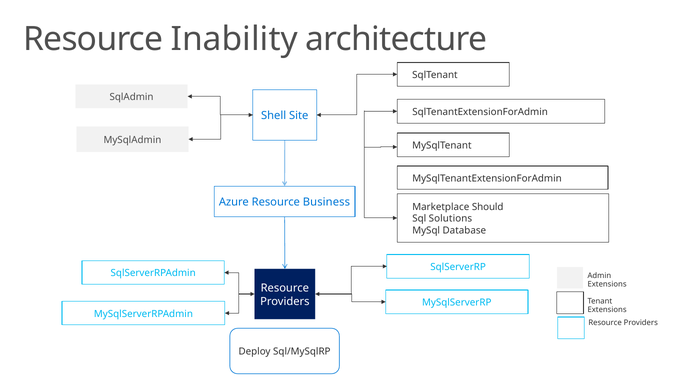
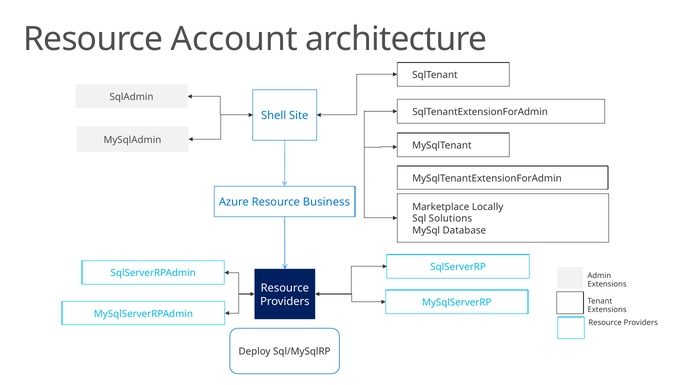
Inability: Inability -> Account (234, 39)
Should: Should -> Locally (488, 207)
